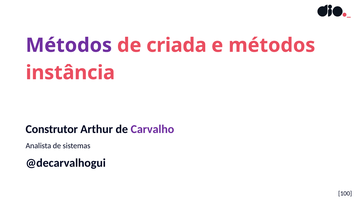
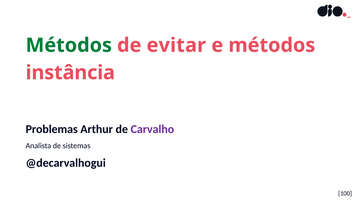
Métodos colour: purple -> green (69, 45)
criada: criada -> evitar (176, 45)
Construtor: Construtor -> Problemas (52, 129)
